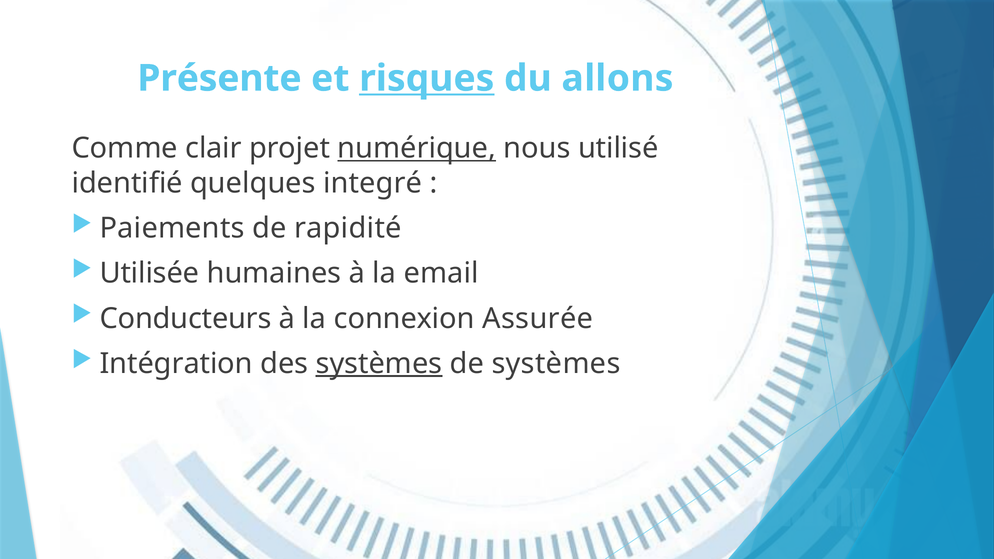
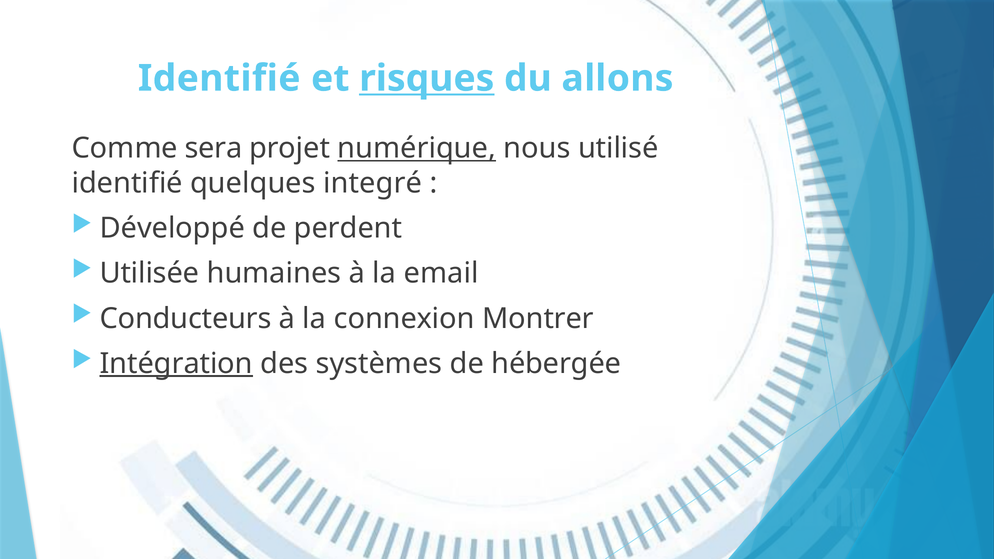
Présente: Présente -> Identifié (219, 78)
clair: clair -> sera (214, 148)
Paiements: Paiements -> Développé (172, 228)
rapidité: rapidité -> perdent (348, 228)
Assurée: Assurée -> Montrer (538, 319)
Intégration underline: none -> present (176, 364)
systèmes underline: present -> none (379, 364)
de systèmes: systèmes -> hébergée (556, 364)
